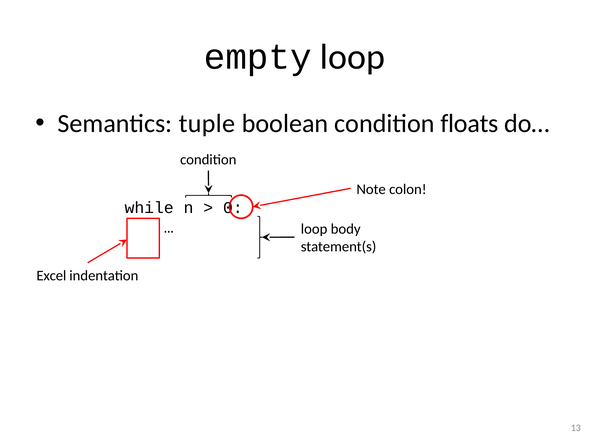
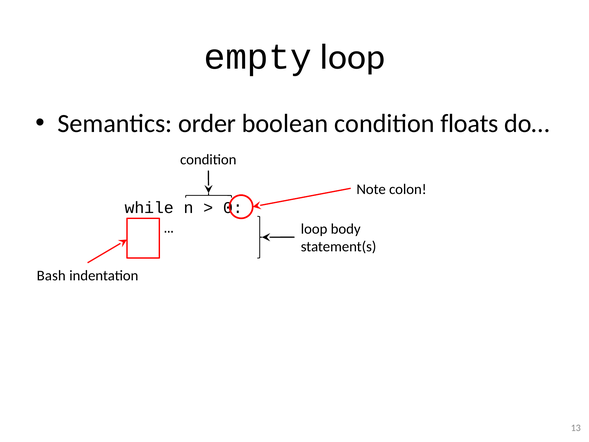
tuple: tuple -> order (207, 124)
Excel: Excel -> Bash (51, 275)
